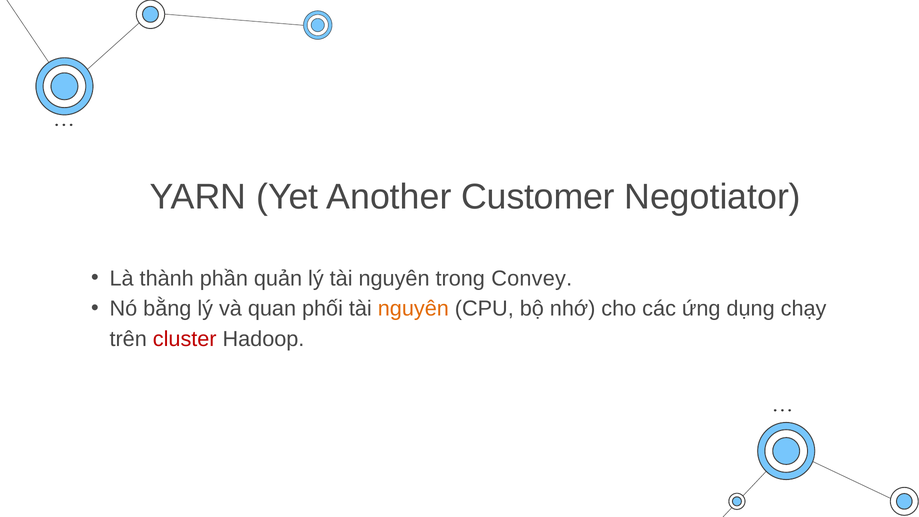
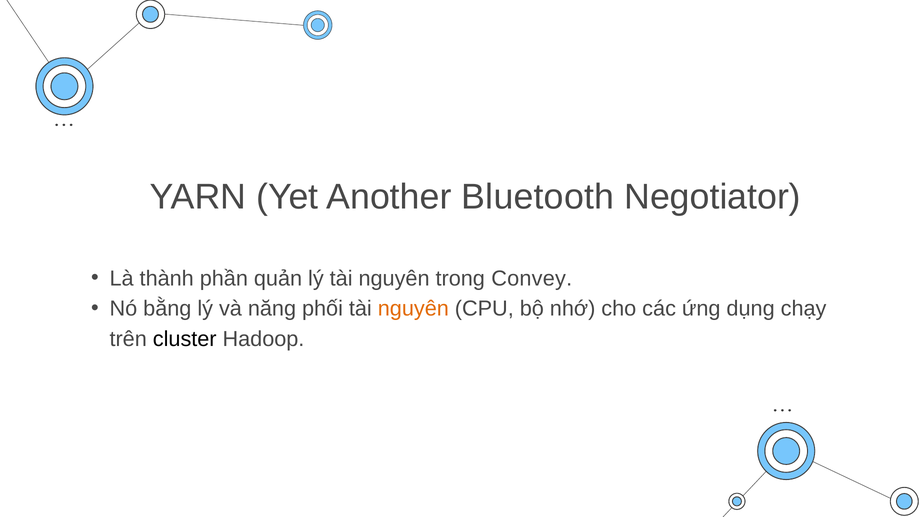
Customer: Customer -> Bluetooth (538, 197)
quan: quan -> năng (272, 309)
cluster colour: red -> black (185, 339)
